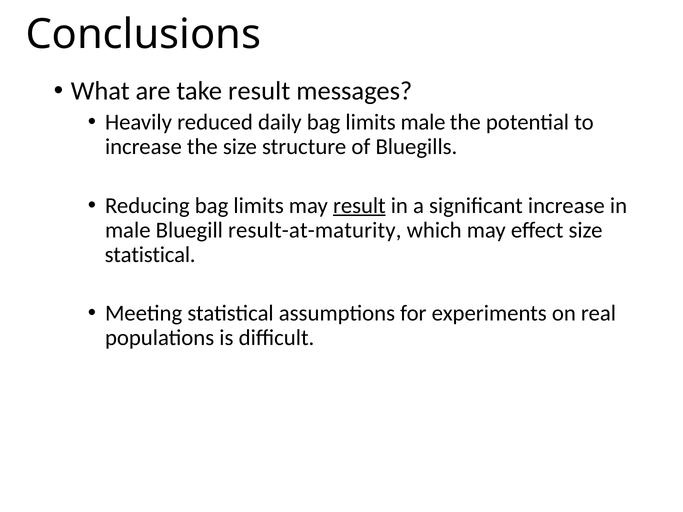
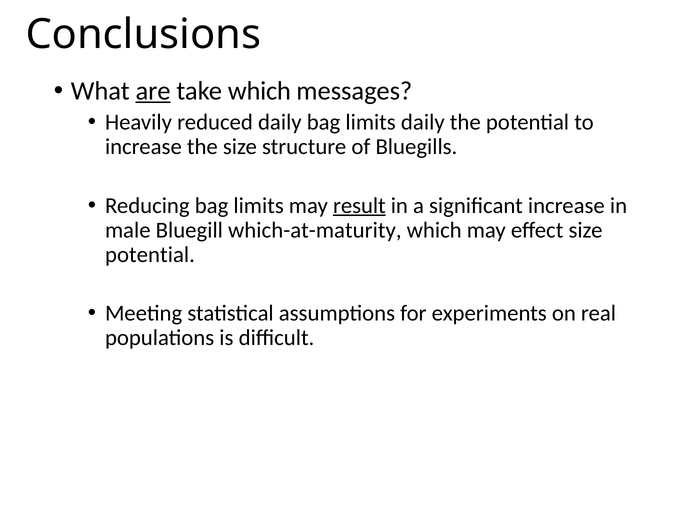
are underline: none -> present (153, 91)
take result: result -> which (259, 91)
limits male: male -> daily (423, 122)
result-at-maturity: result-at-maturity -> which-at-maturity (315, 230)
statistical: statistical -> potential (150, 255)
